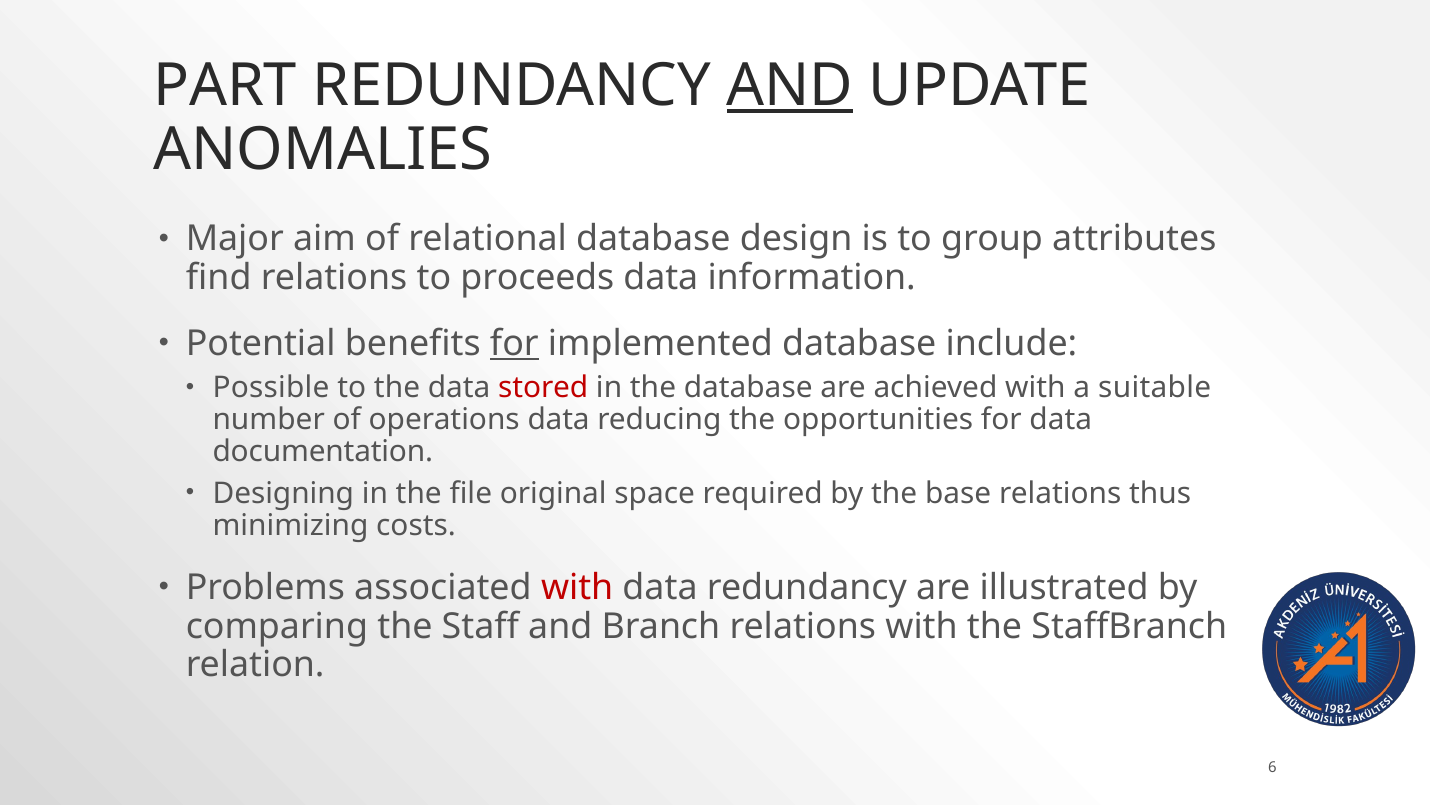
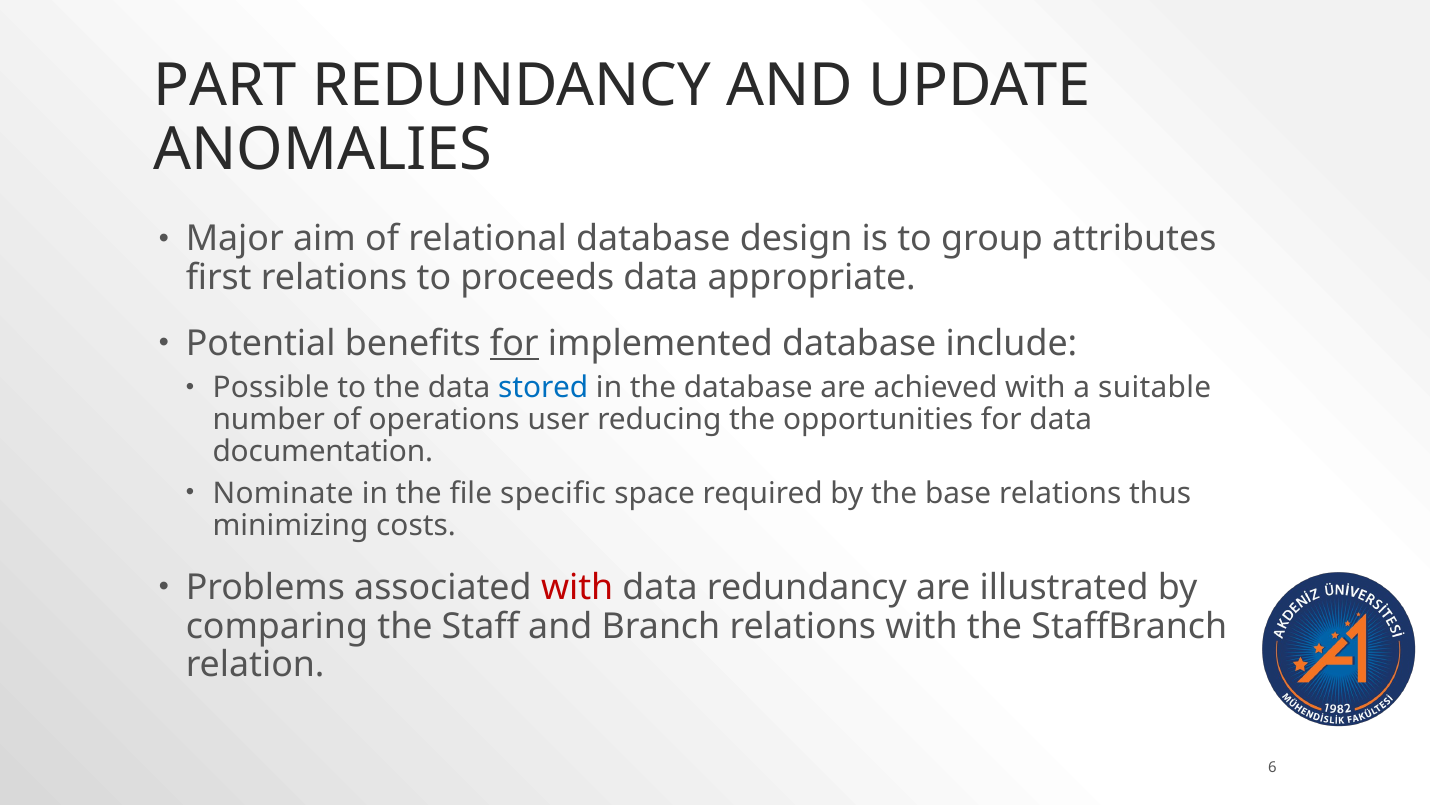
AND underline: present -> none (790, 85)
find: find -> first (219, 278)
information: information -> appropriate (812, 278)
stored colour: red -> blue (543, 387)
operations data: data -> user (559, 420)
Designing: Designing -> Nominate (283, 493)
original: original -> specific (553, 493)
